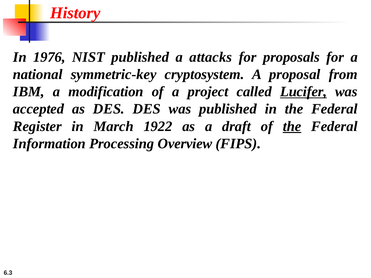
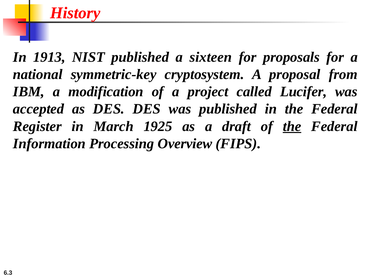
1976: 1976 -> 1913 (49, 57)
attacks: attacks -> sixteen (211, 57)
Lucifer underline: present -> none (303, 92)
1922: 1922 -> 1925 (158, 126)
